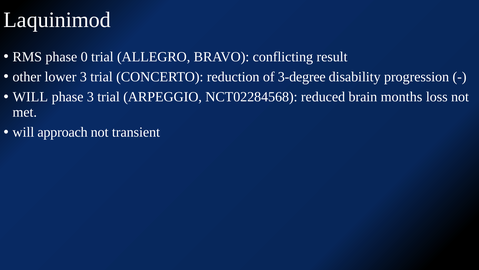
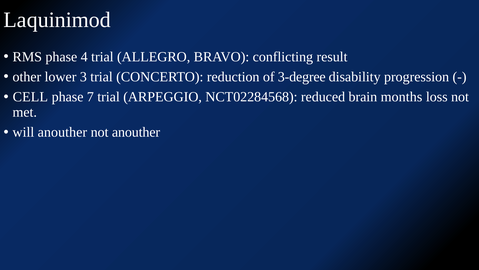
0: 0 -> 4 (84, 57)
WILL: WILL -> CELL (30, 97)
phase 3: 3 -> 7 (90, 97)
will approach: approach -> anouther (62, 132)
not transient: transient -> anouther (136, 132)
